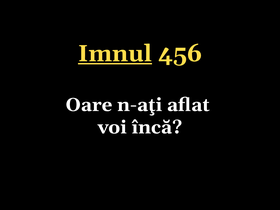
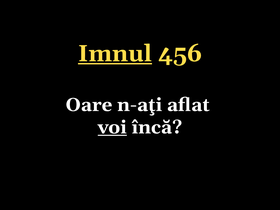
voi underline: none -> present (112, 127)
